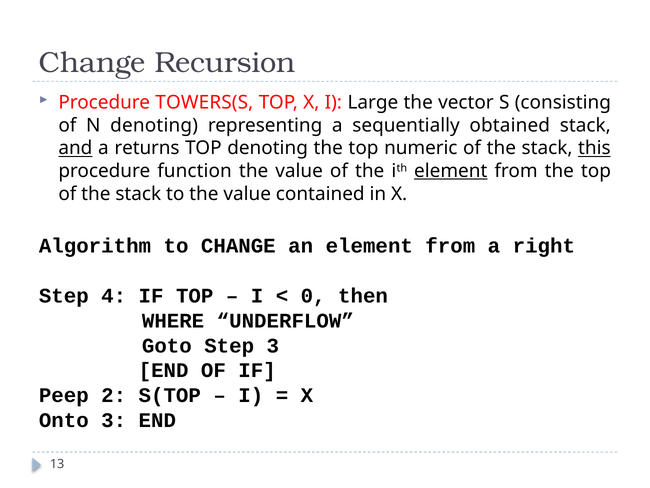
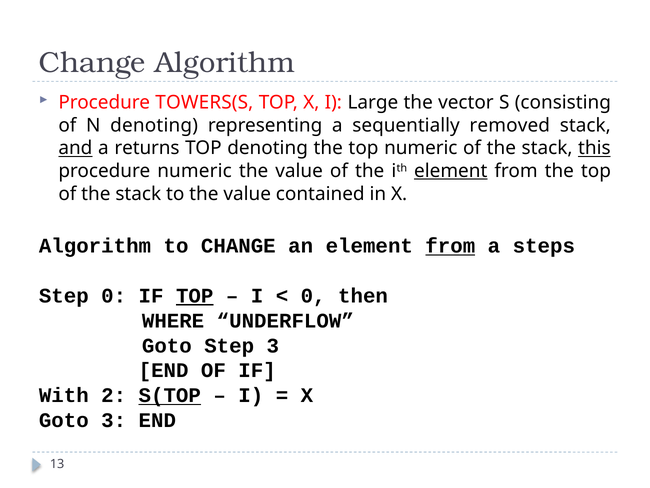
Change Recursion: Recursion -> Algorithm (225, 63)
obtained: obtained -> removed (510, 125)
procedure function: function -> numeric (195, 171)
from underline: none -> present (450, 246)
right: right -> steps (544, 246)
Step 4: 4 -> 0 (114, 296)
TOP underline: none -> present (195, 296)
Peep: Peep -> With (64, 395)
S(TOP underline: none -> present (170, 395)
Onto: Onto -> Goto (64, 420)
